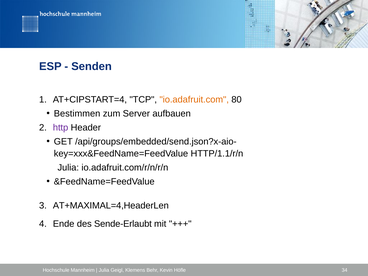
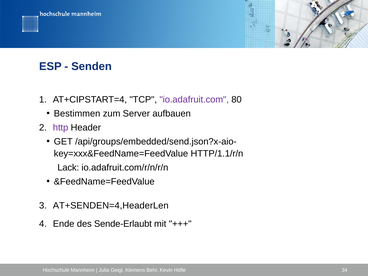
io.adafruit.com colour: orange -> purple (194, 100)
Julia: Julia -> Lack (68, 168)
AT+MAXIMAL=4,HeaderLen: AT+MAXIMAL=4,HeaderLen -> AT+SENDEN=4,HeaderLen (111, 205)
